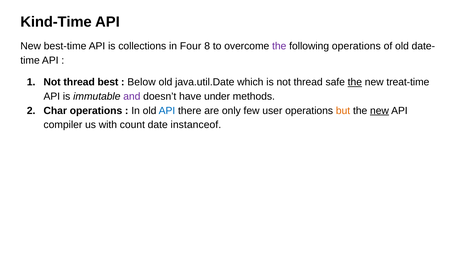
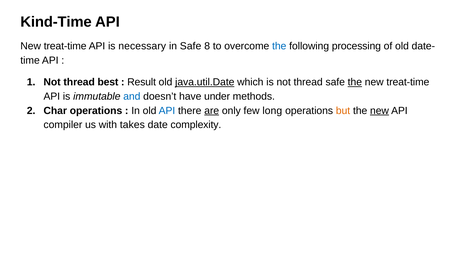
best-time: best-time -> treat-time (65, 46)
collections: collections -> necessary (142, 46)
in Four: Four -> Safe (191, 46)
the colour: purple -> blue (279, 46)
following operations: operations -> processing (356, 46)
Below: Below -> Result (142, 82)
java.util.Date underline: none -> present (205, 82)
and colour: purple -> blue (132, 96)
are underline: none -> present (212, 110)
user: user -> long (272, 110)
count: count -> takes (132, 125)
instanceof: instanceof -> complexity (196, 125)
